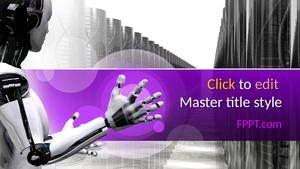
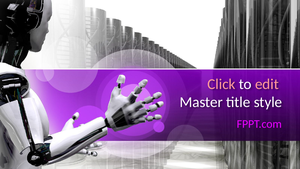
Click colour: yellow -> pink (221, 84)
